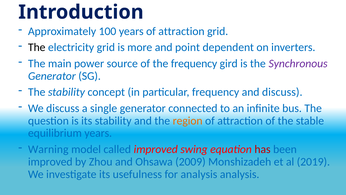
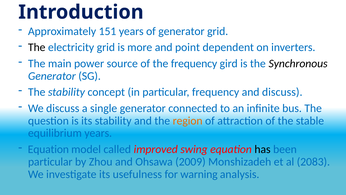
100: 100 -> 151 (107, 31)
years of attraction: attraction -> generator (181, 31)
Synchronous colour: purple -> black (298, 63)
Warning: Warning -> Equation (48, 149)
has colour: red -> black (263, 149)
improved: improved -> particular (50, 161)
2019: 2019 -> 2083 (313, 161)
for analysis: analysis -> warning (199, 174)
